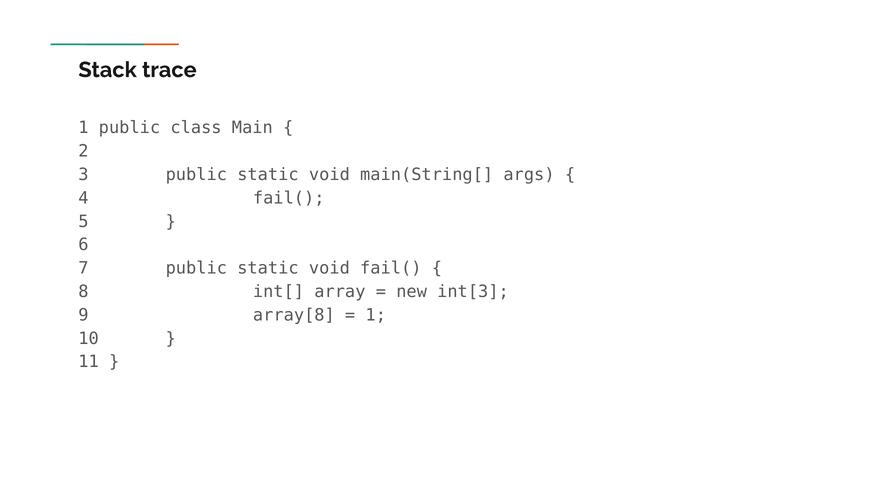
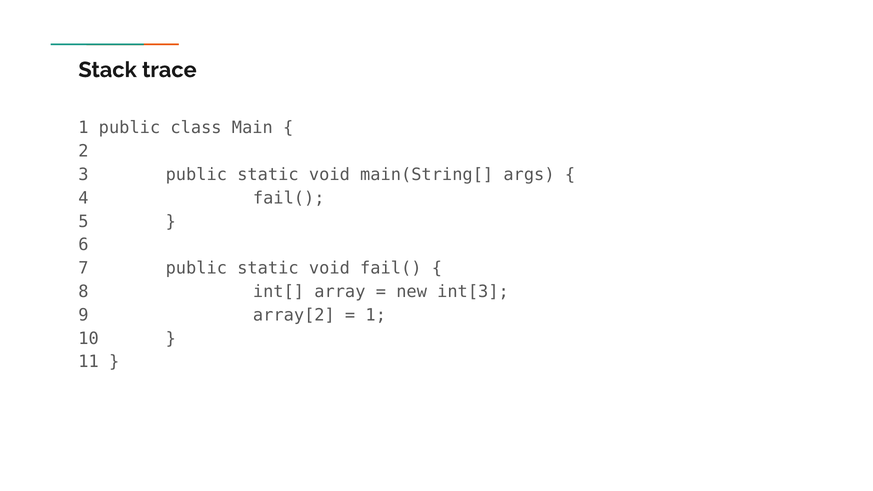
array[8: array[8 -> array[2 (294, 315)
